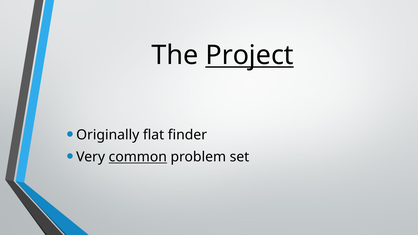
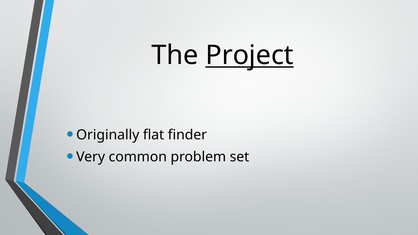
common underline: present -> none (138, 157)
